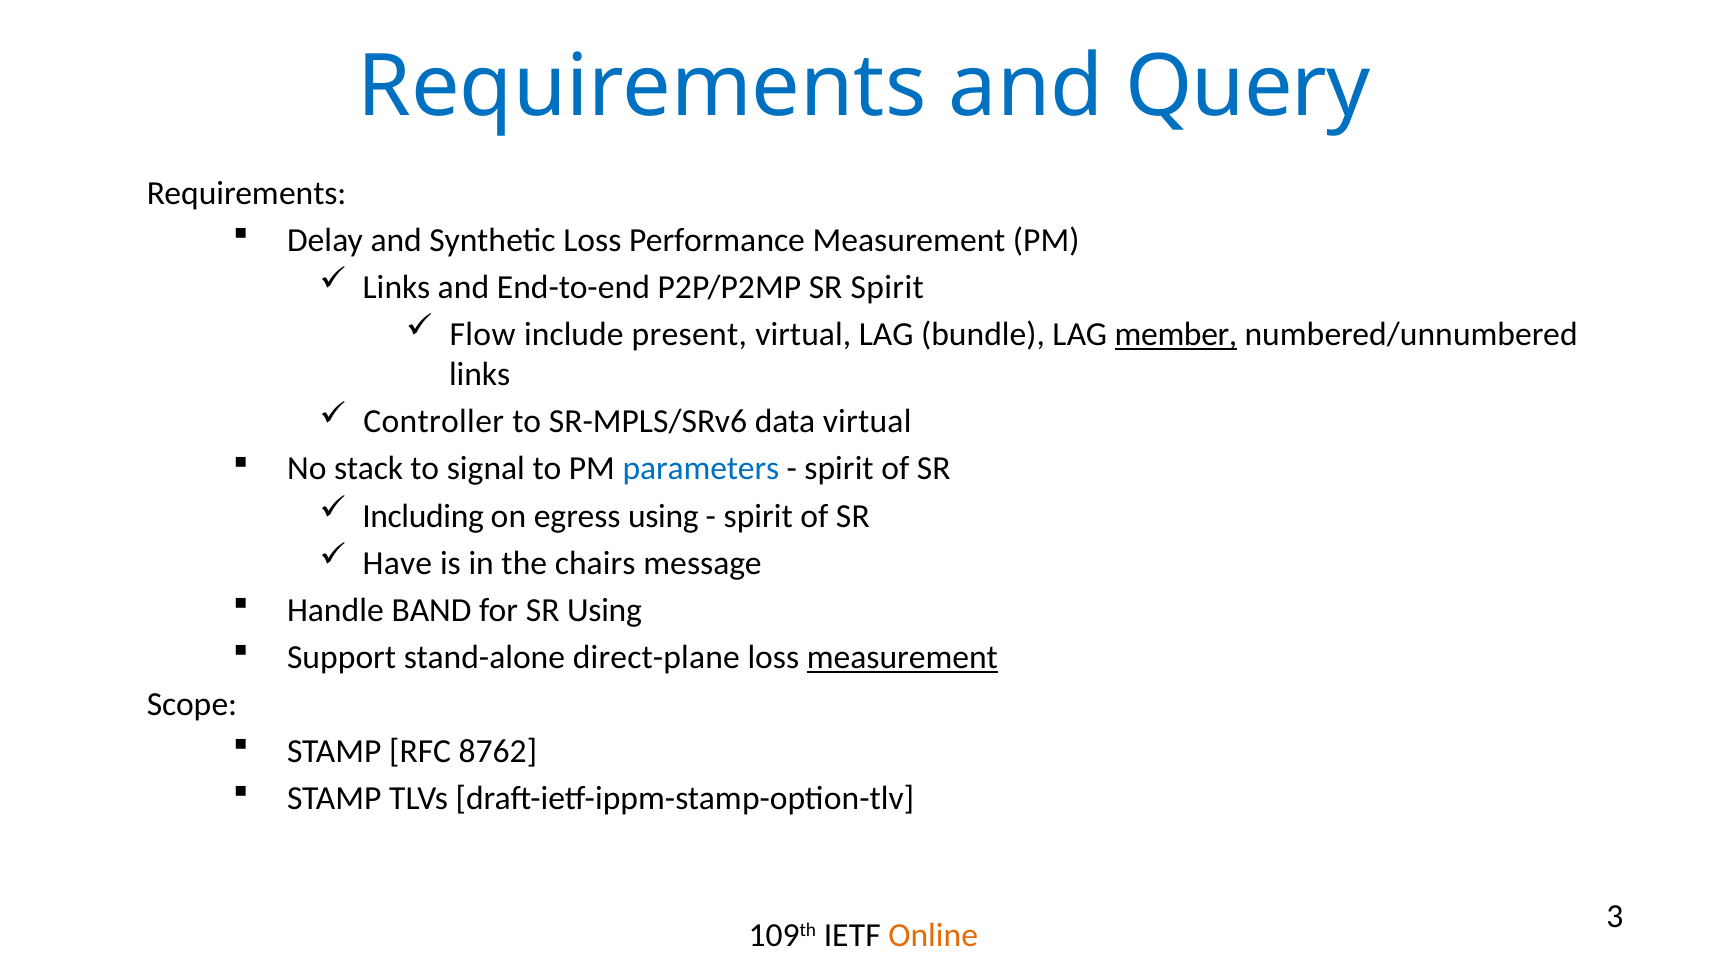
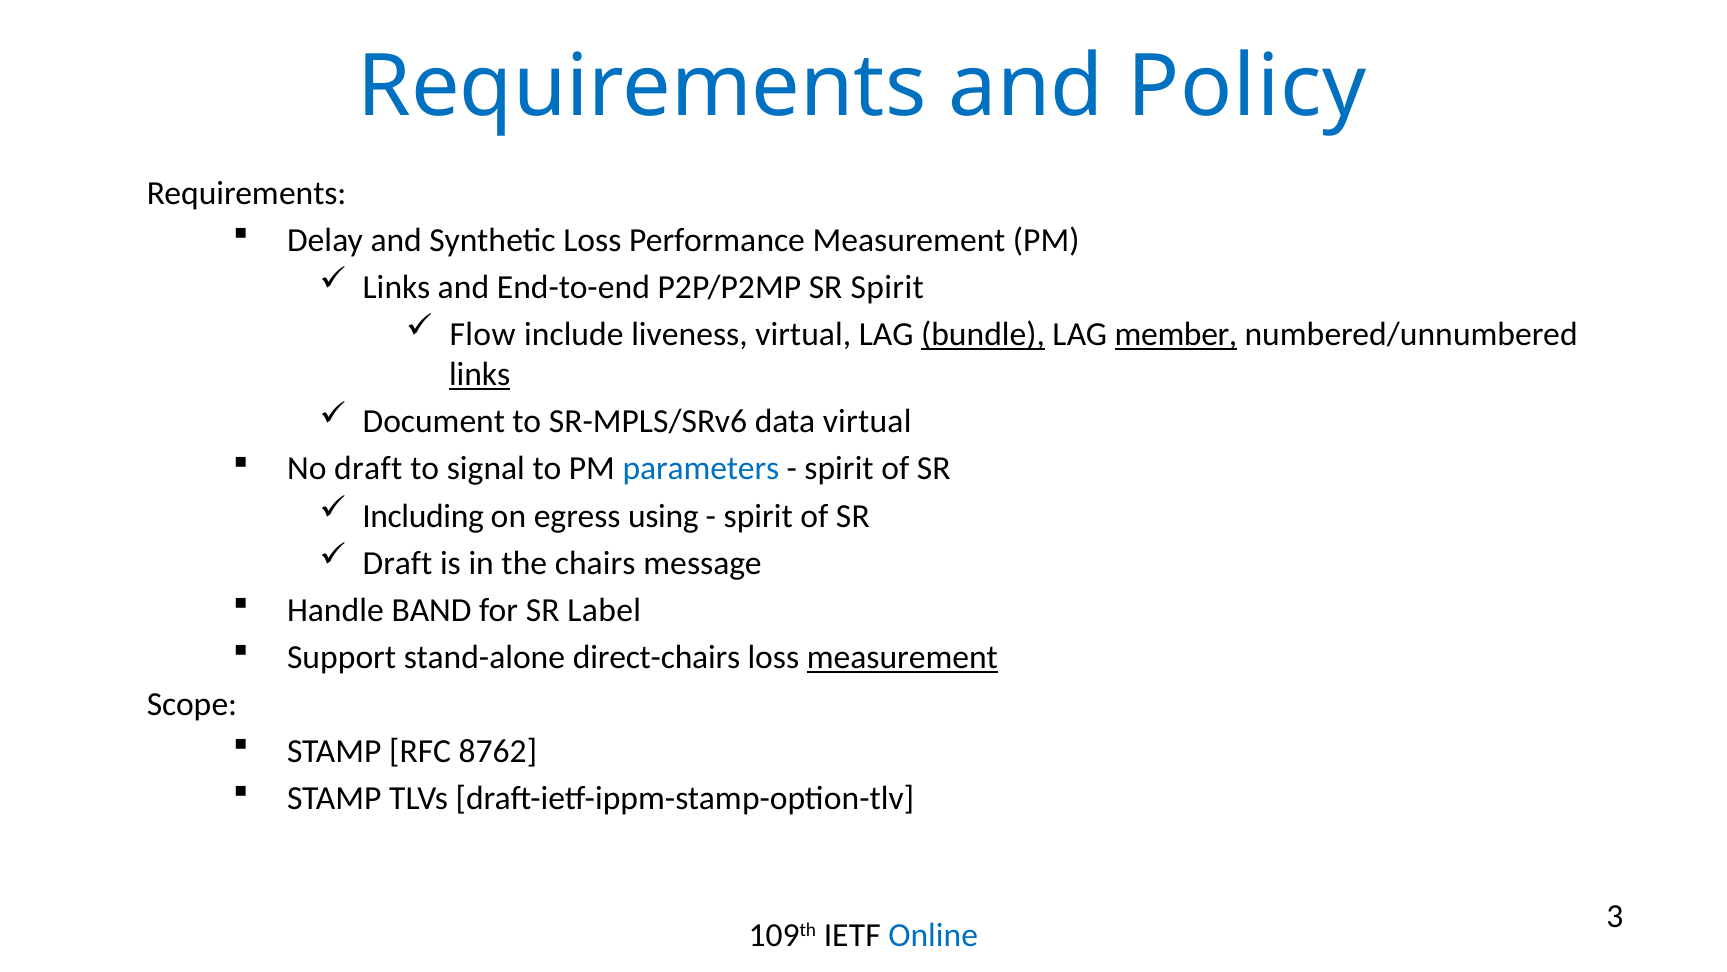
Query: Query -> Policy (1247, 87)
present: present -> liveness (689, 334)
bundle underline: none -> present (983, 334)
links underline: none -> present (480, 375)
Controller: Controller -> Document (434, 422)
No stack: stack -> draft (368, 469)
Have: Have -> Draft (398, 563)
SR Using: Using -> Label (604, 610)
direct-plane: direct-plane -> direct-chairs (657, 657)
Online colour: orange -> blue (933, 935)
